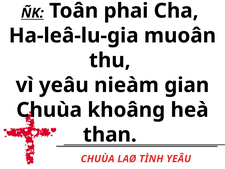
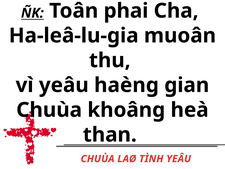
nieàm: nieàm -> haèng (126, 85)
